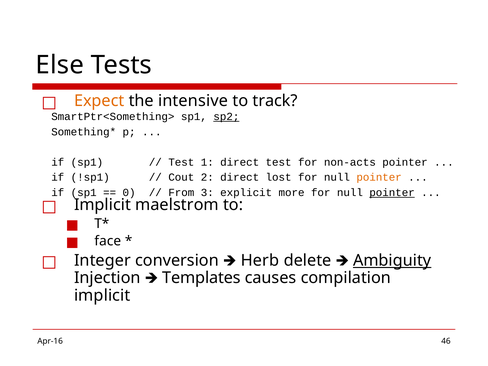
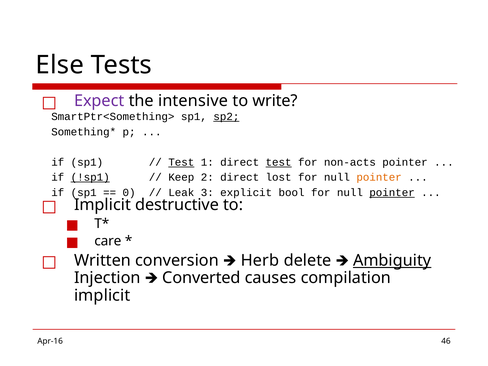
Expect colour: orange -> purple (99, 101)
track: track -> write (275, 101)
Test underline: none -> present (181, 162)
test underline: none -> present (279, 162)
!sp1 underline: none -> present (90, 177)
Cout: Cout -> Keep (181, 177)
From: From -> Leak (181, 193)
more: more -> bool (292, 193)
maelstrom: maelstrom -> destructive (177, 205)
face: face -> care (108, 241)
Integer: Integer -> Written (102, 260)
Templates: Templates -> Converted (201, 278)
